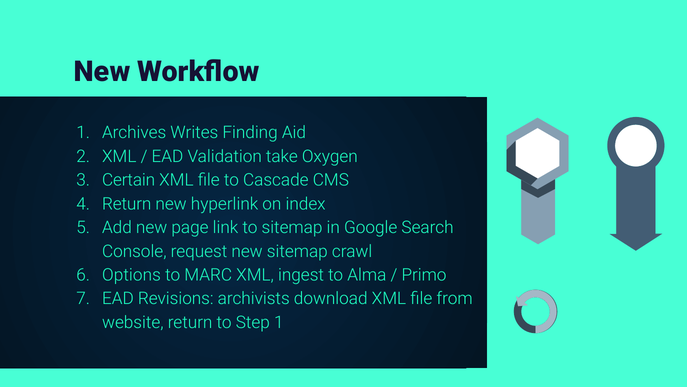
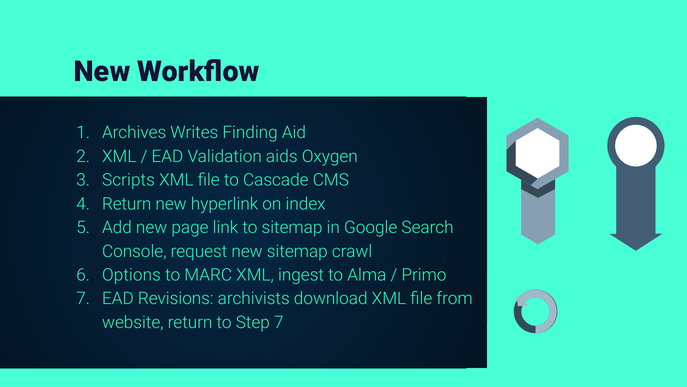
take: take -> aids (282, 156)
Certain: Certain -> Scripts (128, 180)
Step 1: 1 -> 7 (279, 322)
